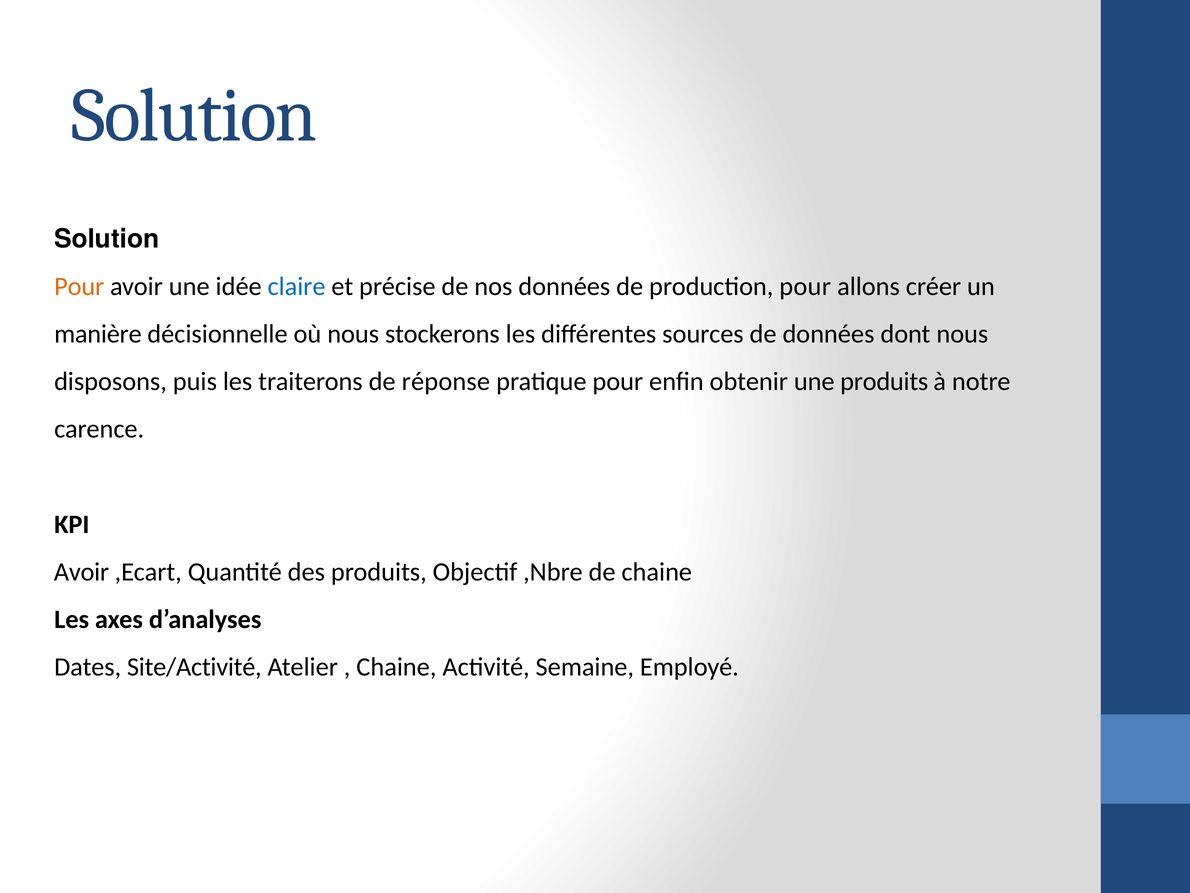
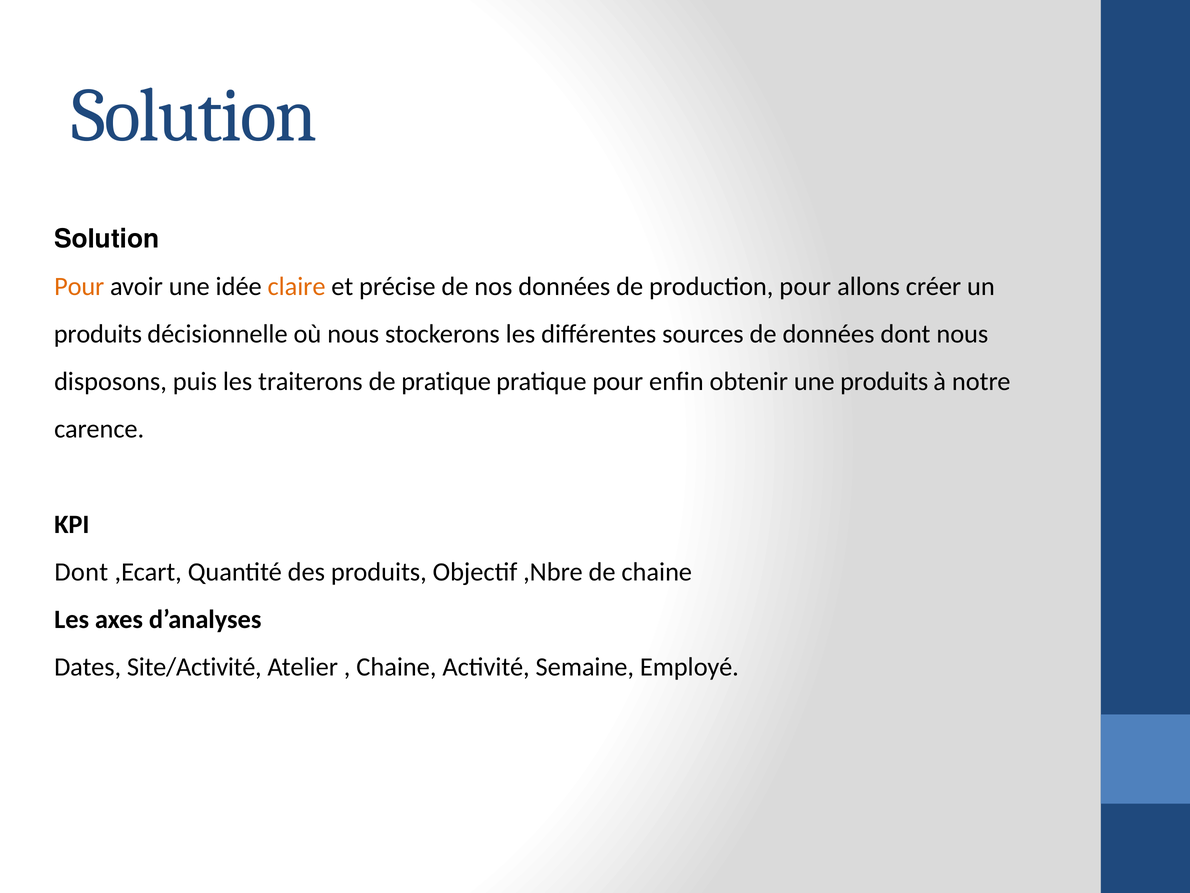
claire colour: blue -> orange (297, 286)
manière: manière -> produits (98, 334)
de réponse: réponse -> pratique (446, 381)
Avoir: Avoir -> Dont (81, 572)
